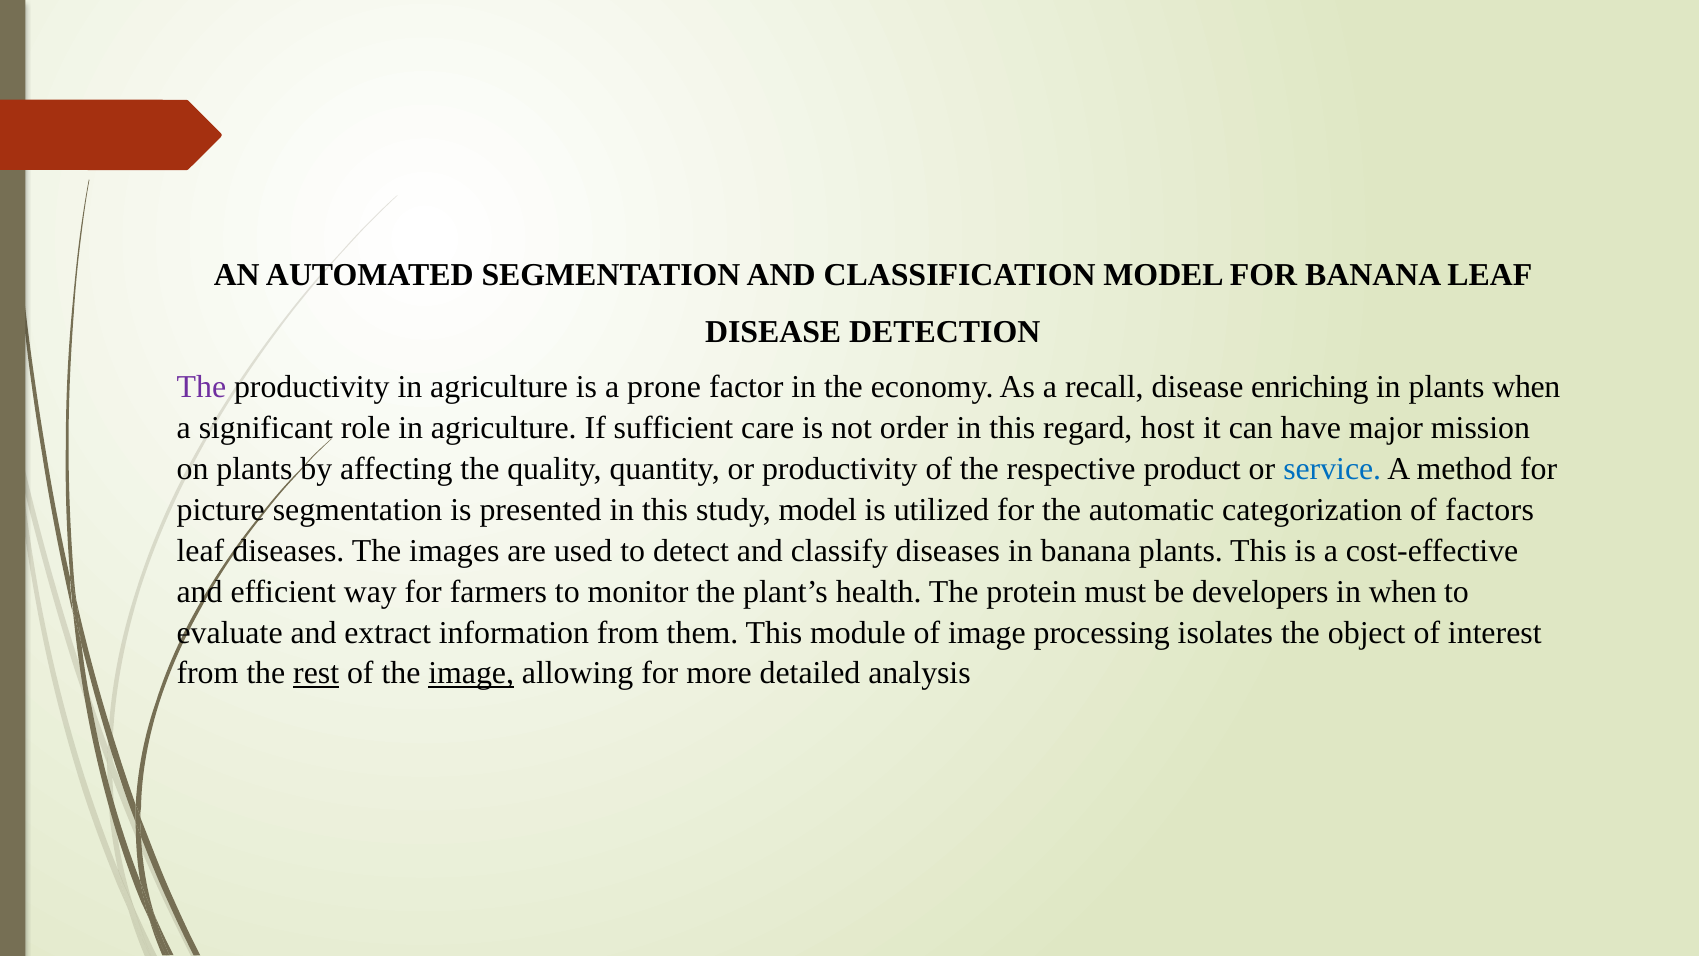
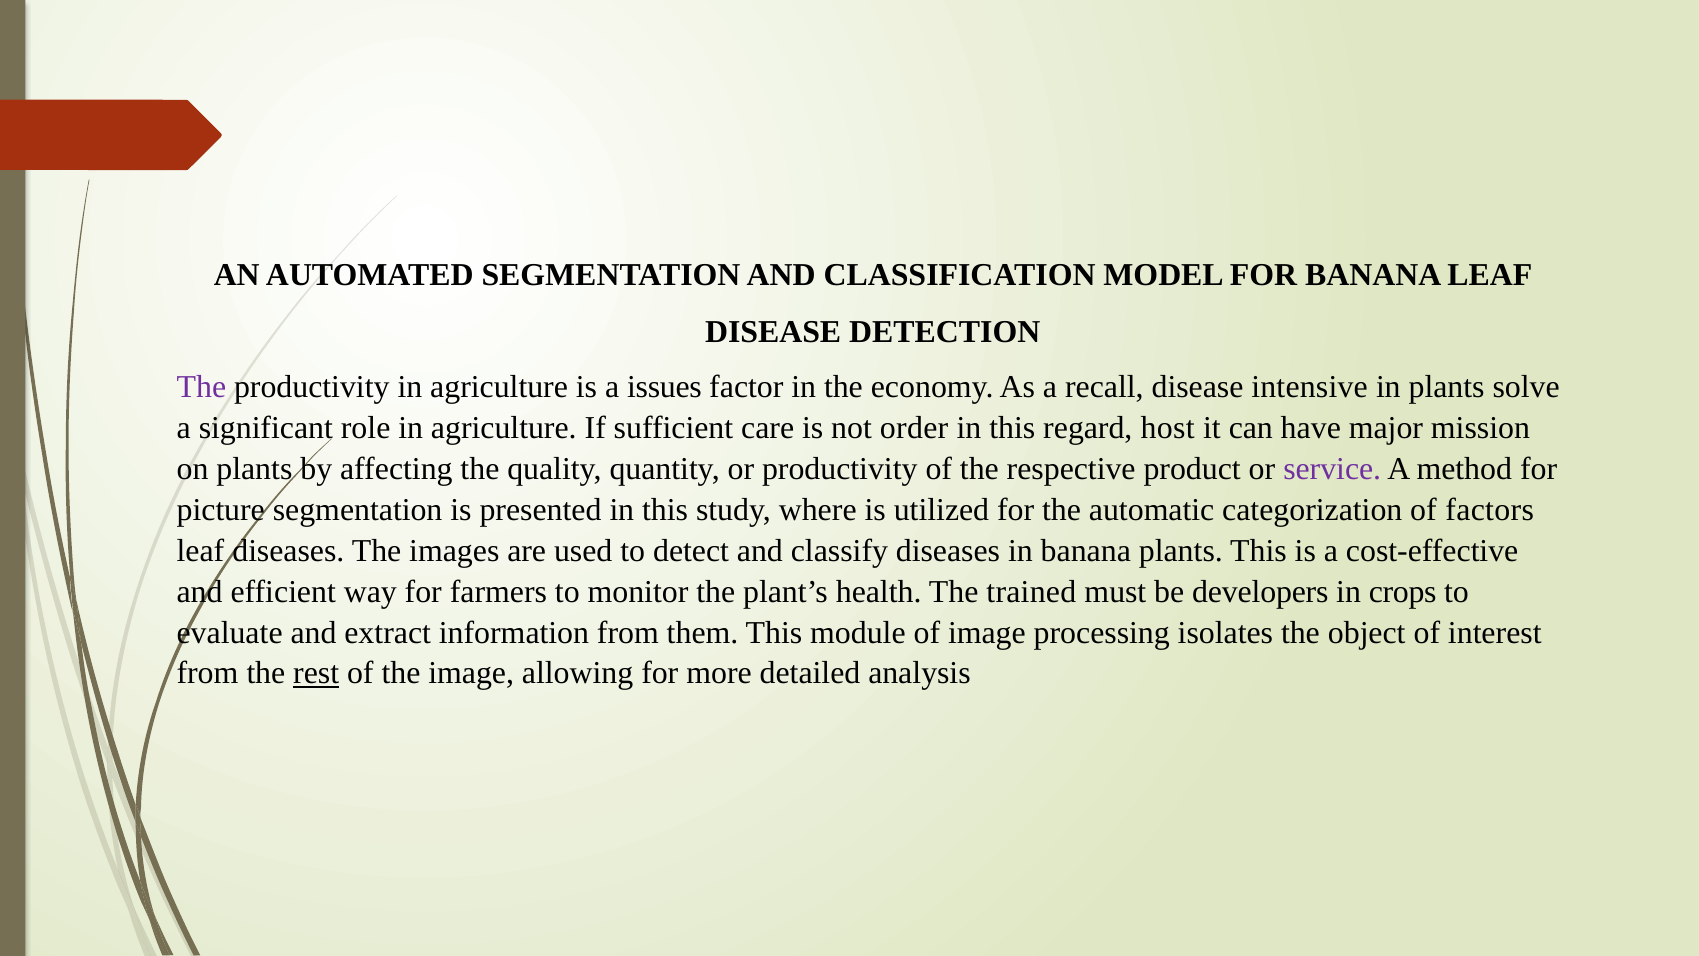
prone: prone -> issues (664, 387)
enriching: enriching -> intensive (1310, 387)
plants when: when -> solve (1526, 387)
service colour: blue -> purple (1332, 469)
study model: model -> where (818, 510)
protein: protein -> trained (1031, 591)
in when: when -> crops (1403, 591)
image underline: present -> none (471, 673)
